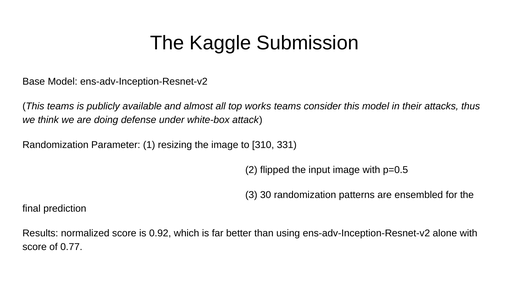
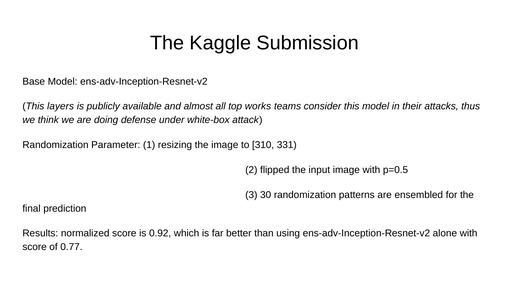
This teams: teams -> layers (61, 107)
